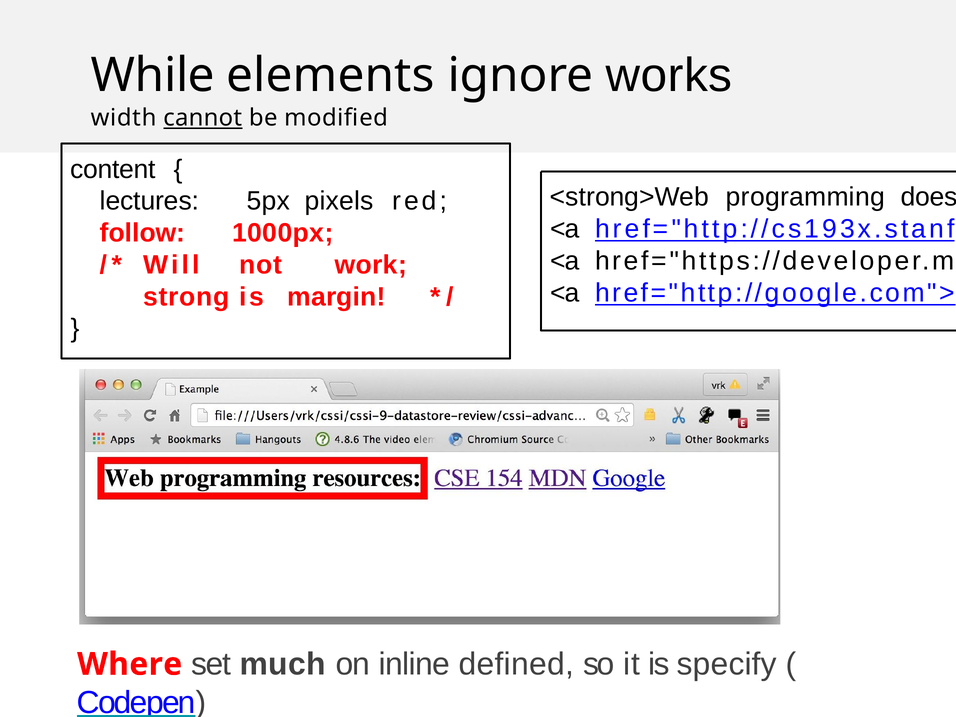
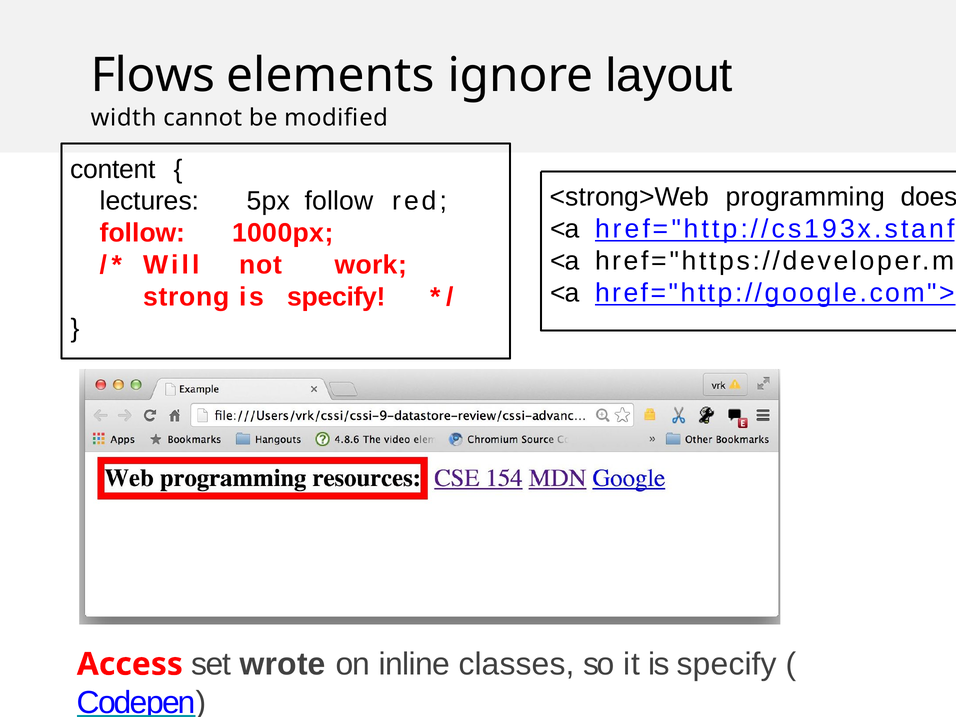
While: While -> Flows (153, 75)
works: works -> layout (669, 75)
cannot underline: present -> none (203, 118)
5px pixels: pixels -> follow (339, 201)
strong is margin: margin -> specify (337, 297)
Where: Where -> Access (130, 664)
much: much -> wrote (283, 664)
defined: defined -> classes (517, 664)
